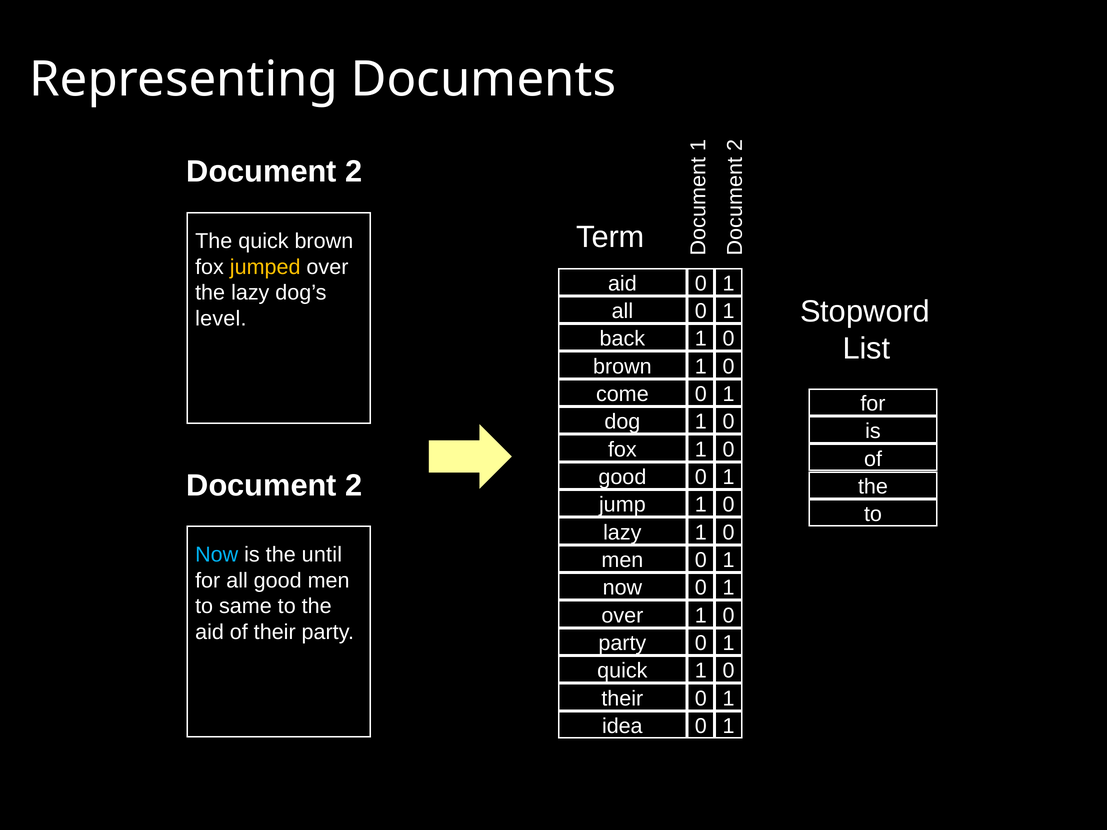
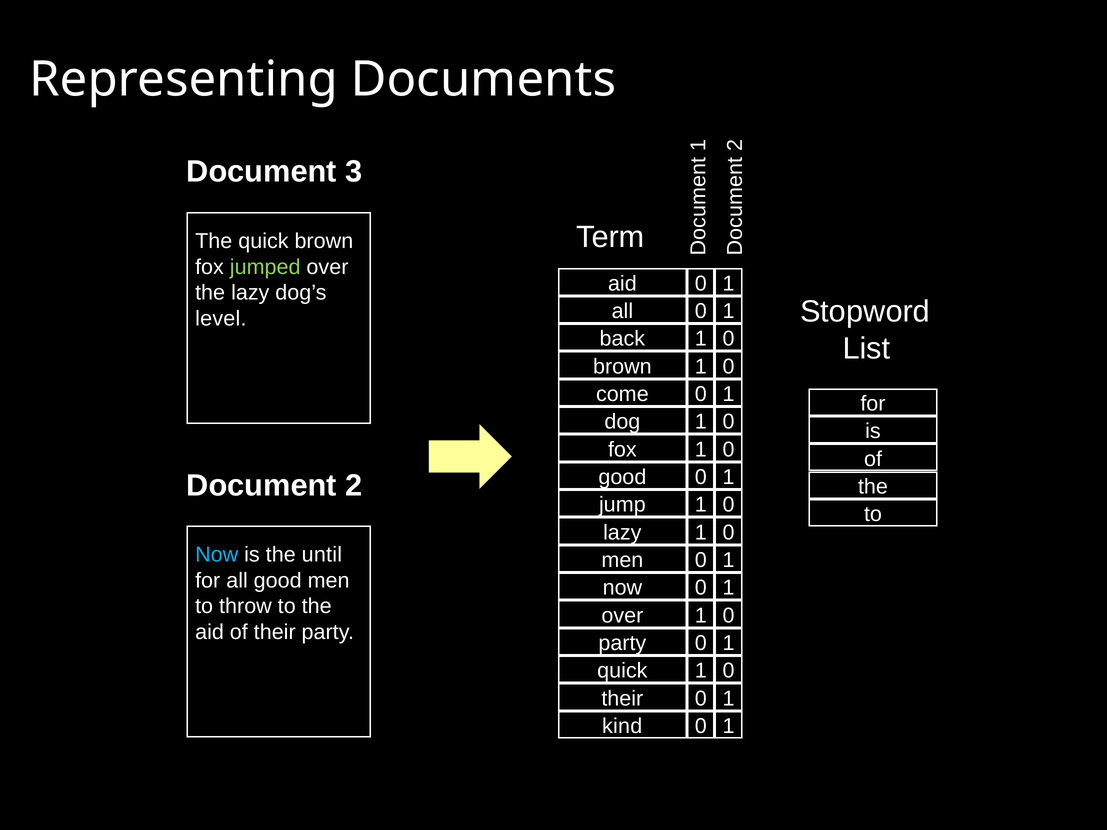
2: 2 -> 3 (354, 172)
jumped colour: yellow -> light green (265, 267)
same: same -> throw (245, 606)
idea: idea -> kind (622, 726)
